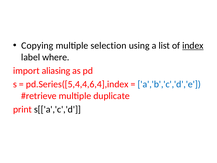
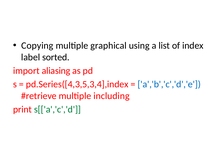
selection: selection -> graphical (109, 46)
index underline: present -> none (193, 46)
where: where -> sorted (56, 57)
pd.Series([5,4,4,6,4],index: pd.Series([5,4,4,6,4],index -> pd.Series([4,3,5,3,4],index (77, 84)
duplicate: duplicate -> including (111, 96)
s[['a','c','d colour: black -> green (57, 109)
